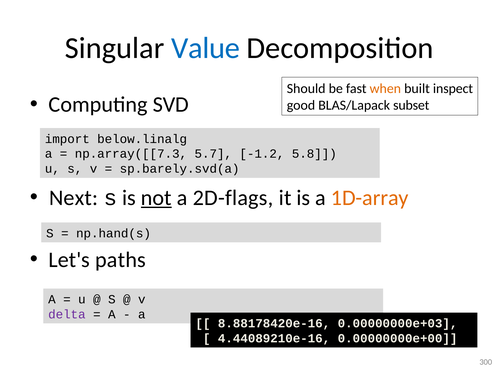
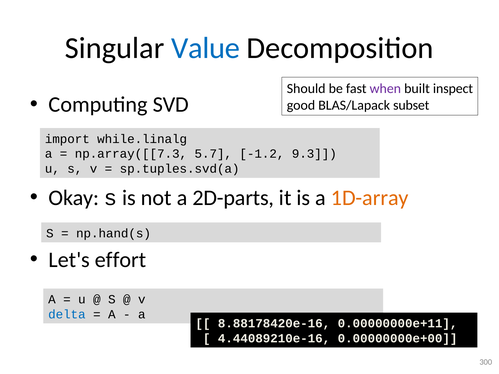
when colour: orange -> purple (385, 89)
below.linalg: below.linalg -> while.linalg (142, 139)
5.8: 5.8 -> 9.3 (314, 154)
sp.barely.svd(a: sp.barely.svd(a -> sp.tuples.svd(a (180, 169)
Next: Next -> Okay (74, 198)
not underline: present -> none (156, 198)
2D-flags: 2D-flags -> 2D-parts (233, 198)
paths: paths -> effort (121, 260)
delta colour: purple -> blue (67, 315)
0.00000000e+03: 0.00000000e+03 -> 0.00000000e+11 (398, 324)
